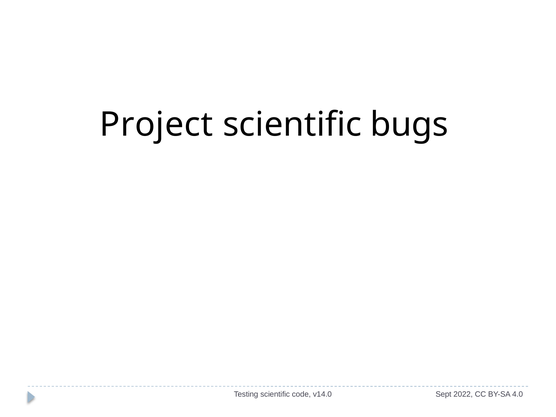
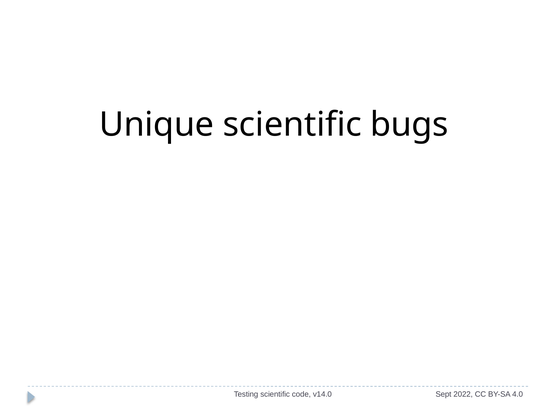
Project: Project -> Unique (157, 125)
